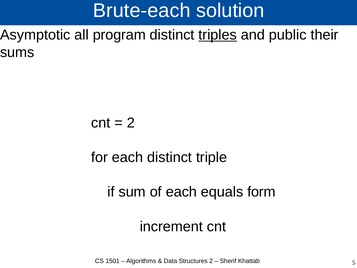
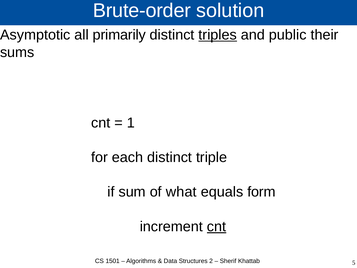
Brute-each: Brute-each -> Brute-order (142, 11)
program: program -> primarily (119, 35)
2: 2 -> 1 (131, 123)
of each: each -> what (181, 192)
cnt underline: none -> present (217, 226)
